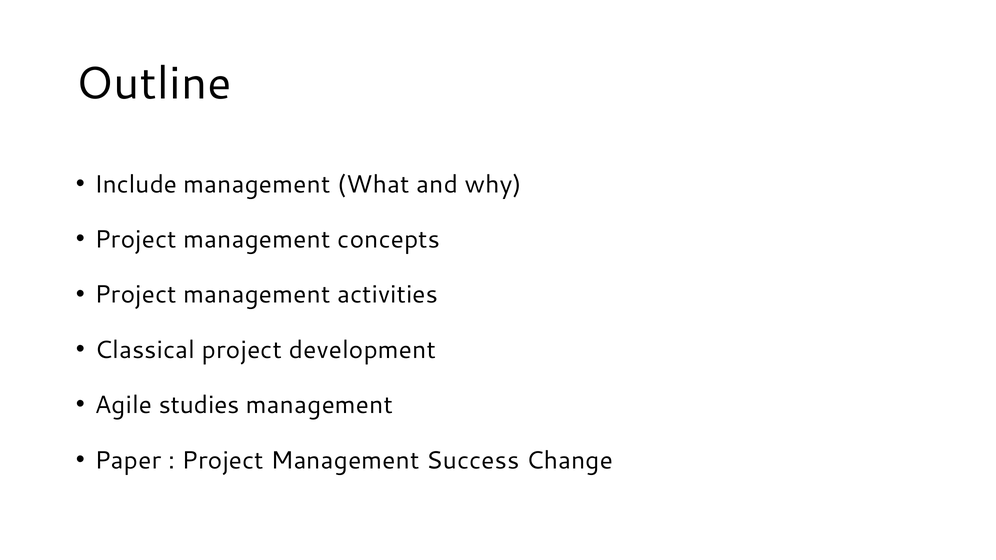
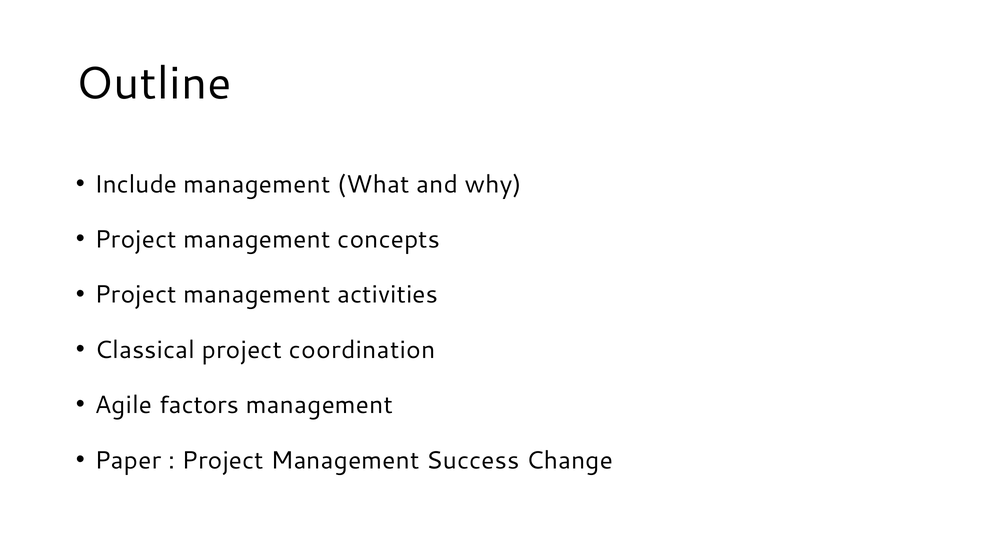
development: development -> coordination (362, 350)
studies: studies -> factors (199, 405)
